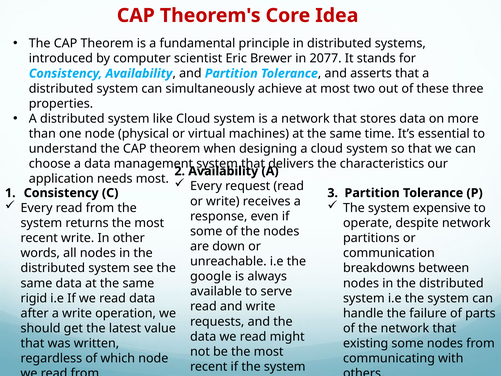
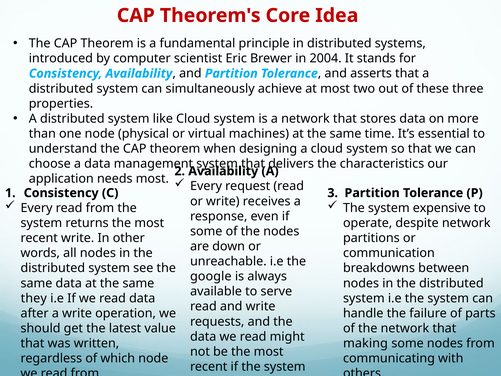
2077: 2077 -> 2004 (326, 58)
rigid: rigid -> they (34, 298)
existing: existing -> making (366, 343)
